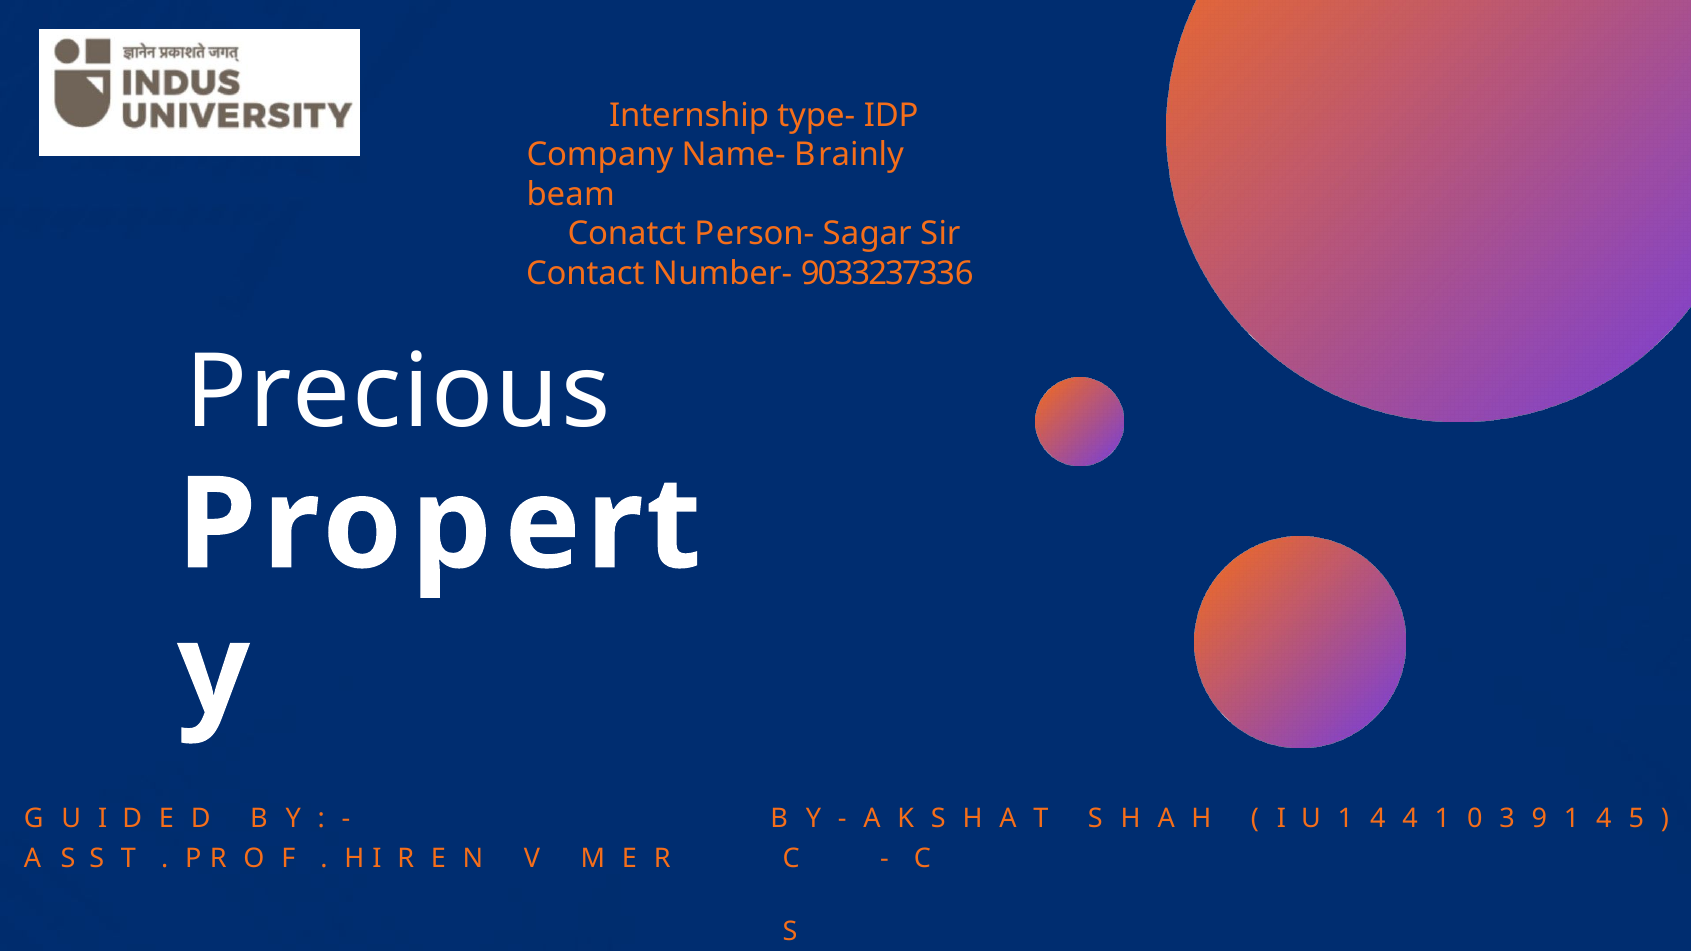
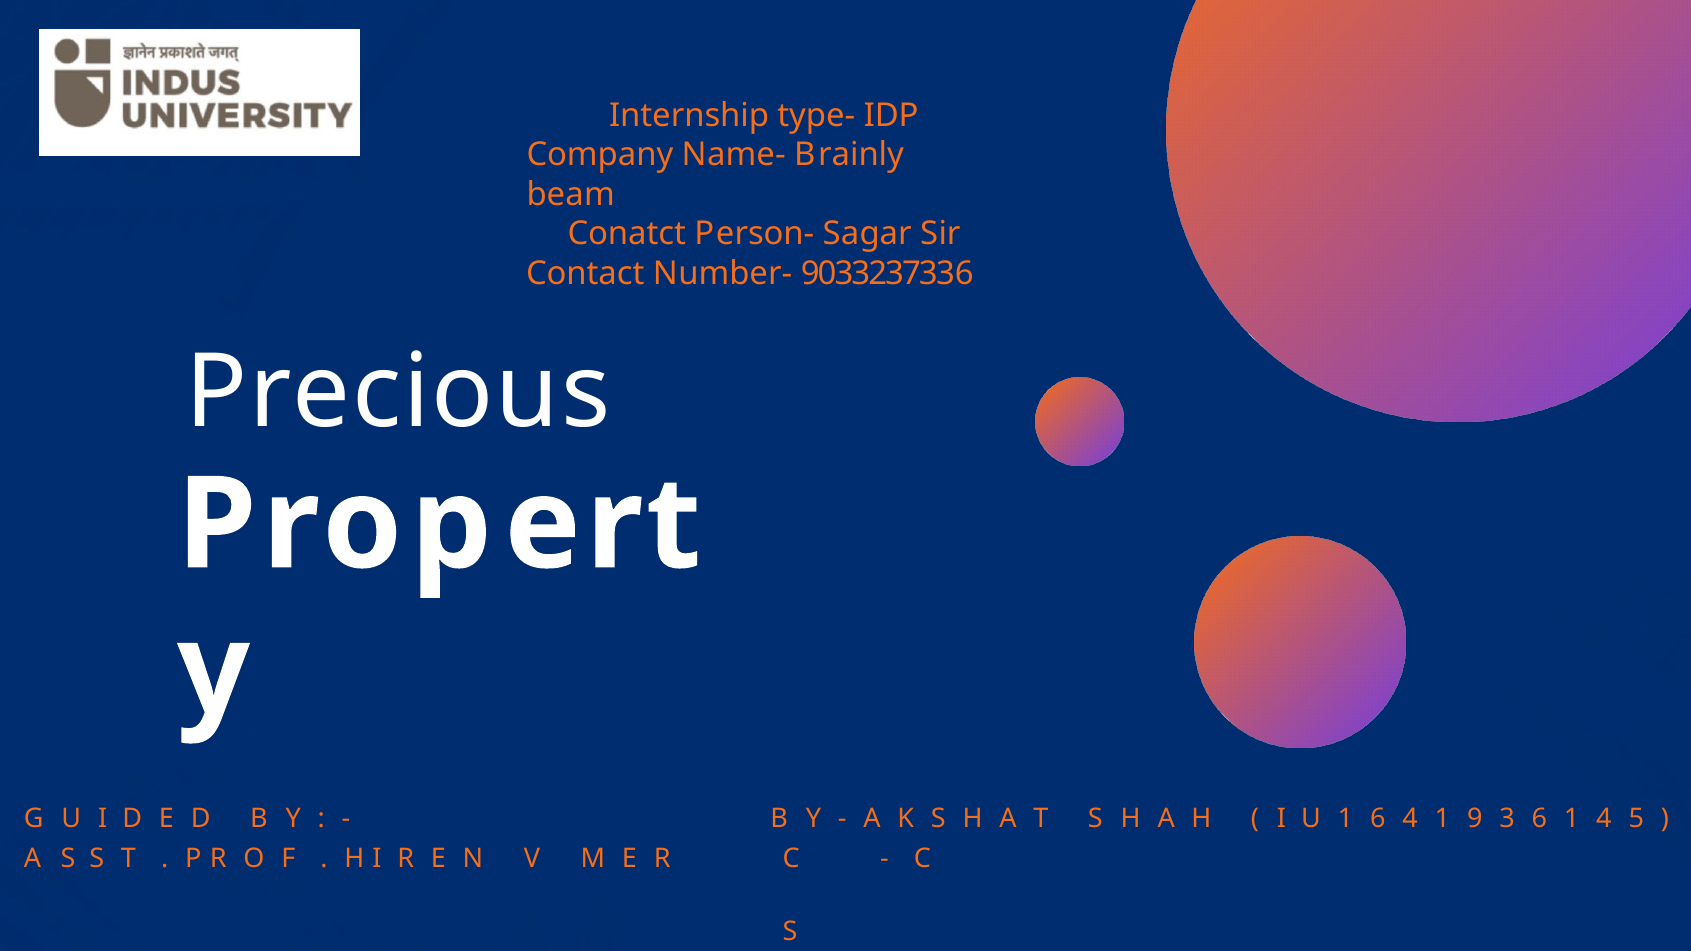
U 1 4: 4 -> 6 (1378, 819)
0: 0 -> 9 (1475, 819)
3 9: 9 -> 6 (1539, 819)
